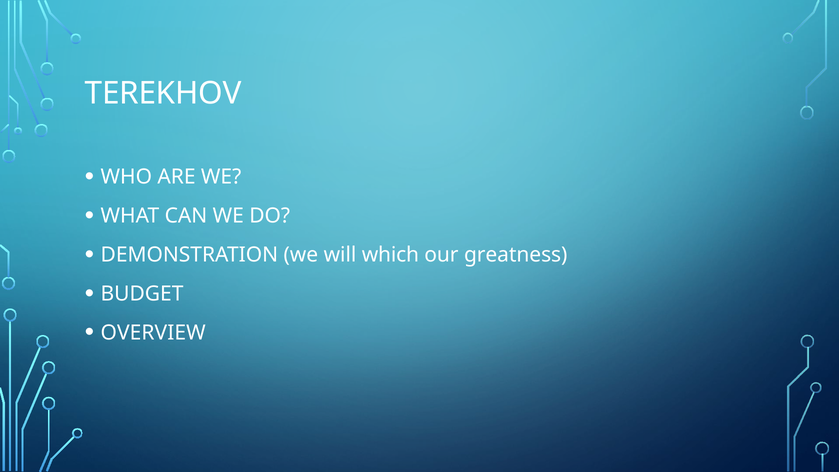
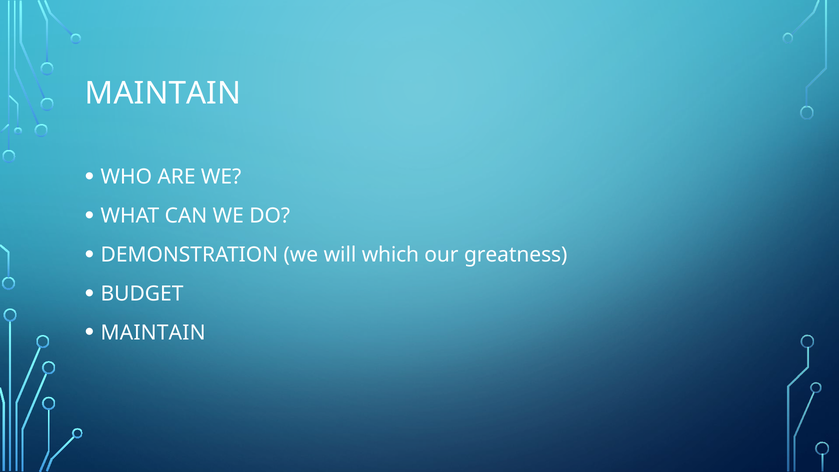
TEREKHOV: TEREKHOV -> MAINTAIN (163, 93)
OVERVIEW: OVERVIEW -> MAINTAIN (153, 333)
